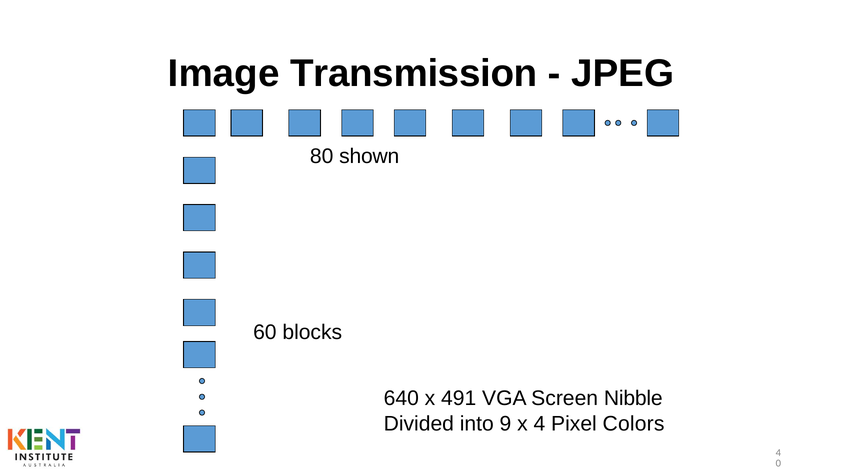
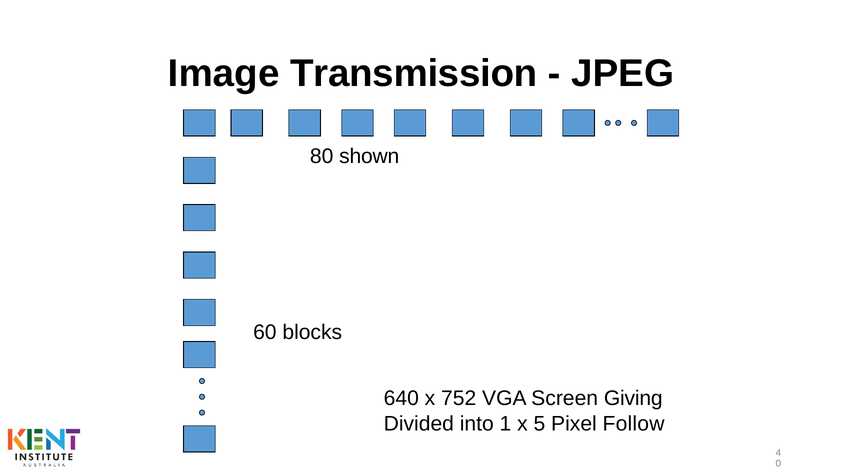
491: 491 -> 752 (459, 399)
Nibble: Nibble -> Giving (633, 399)
9: 9 -> 1 (505, 424)
x 4: 4 -> 5 (539, 424)
Colors: Colors -> Follow (634, 424)
